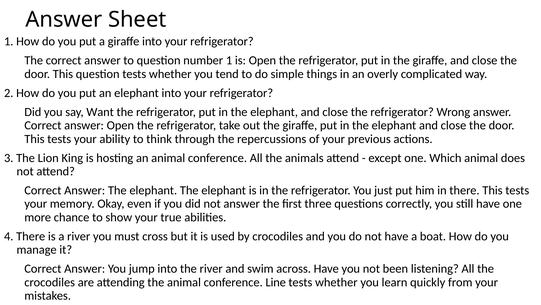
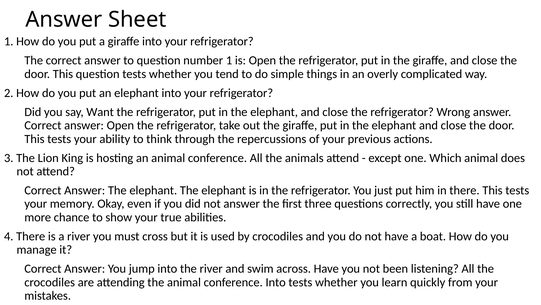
conference Line: Line -> Into (276, 282)
